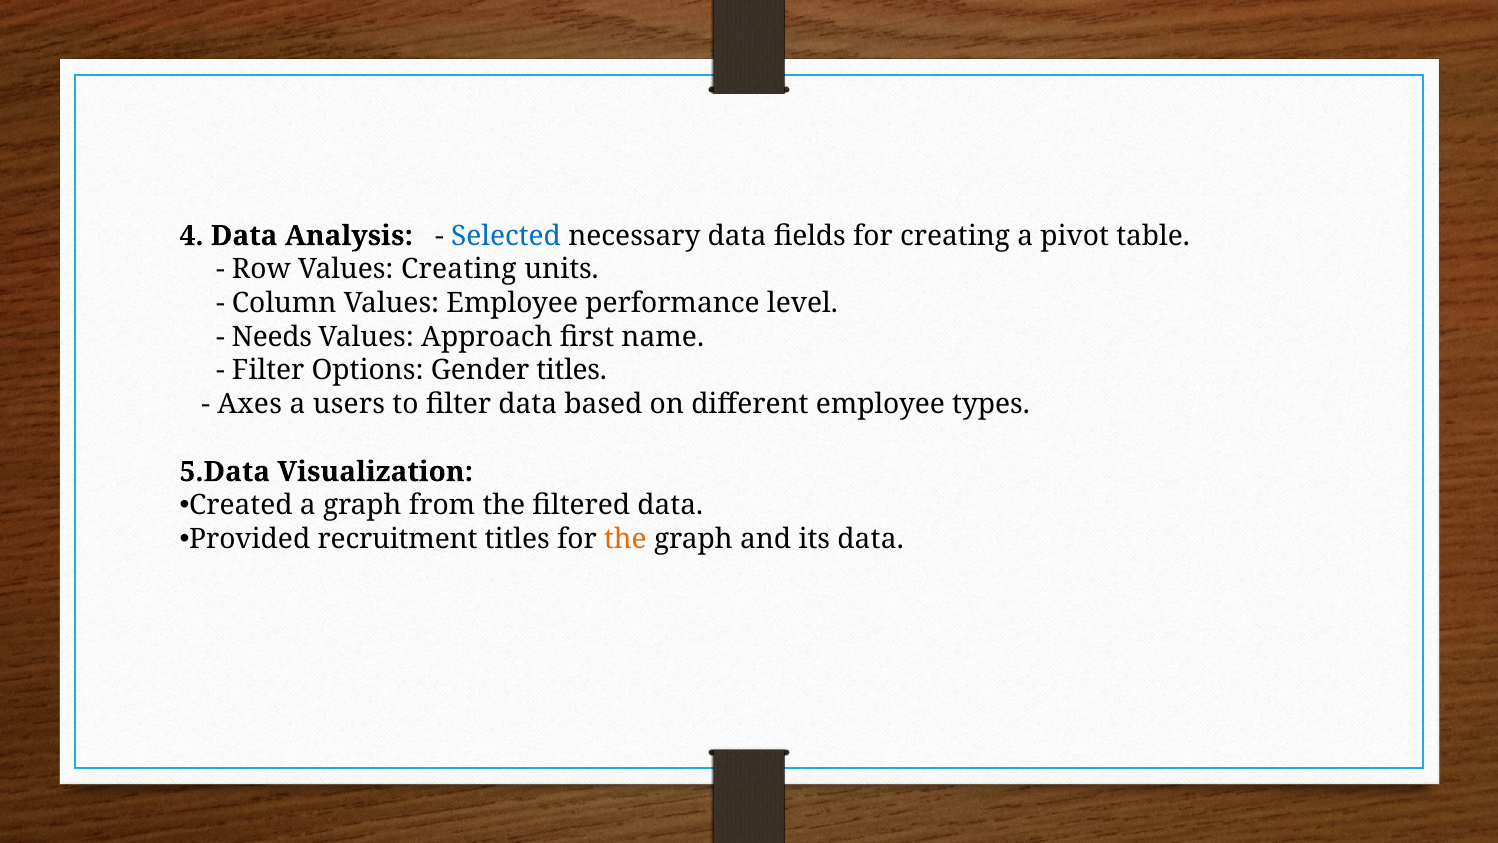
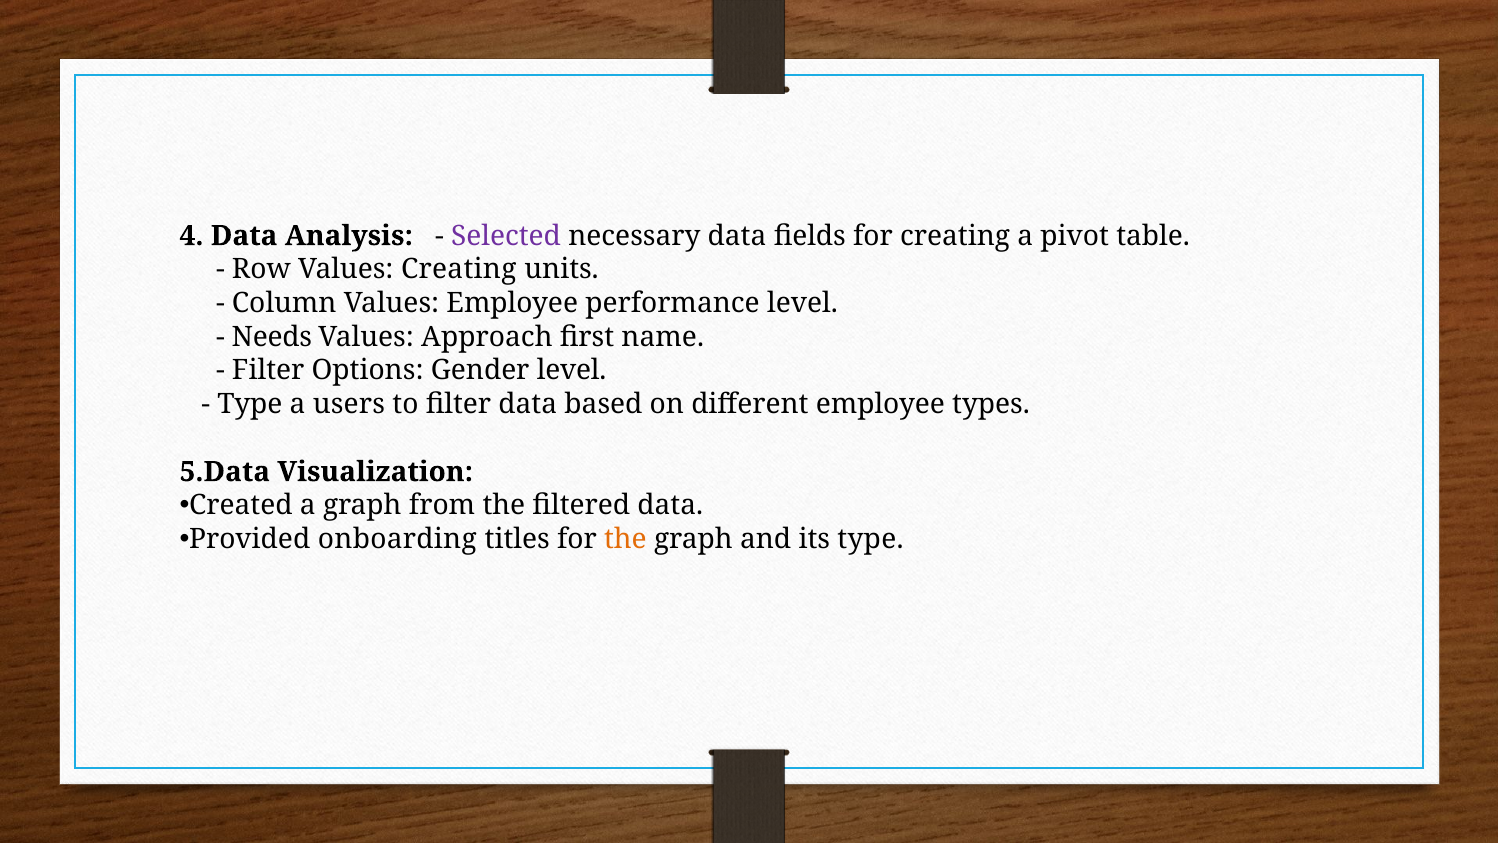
Selected colour: blue -> purple (506, 236)
Gender titles: titles -> level (572, 371)
Axes: Axes -> Type (250, 404)
recruitment: recruitment -> onboarding (397, 539)
its data: data -> type (870, 539)
